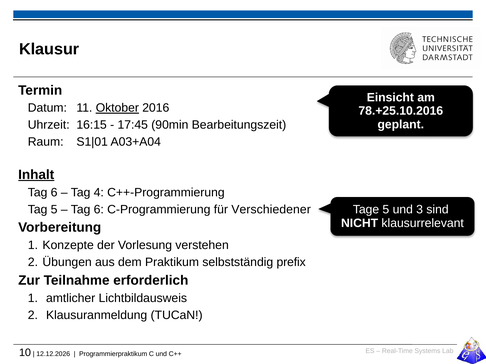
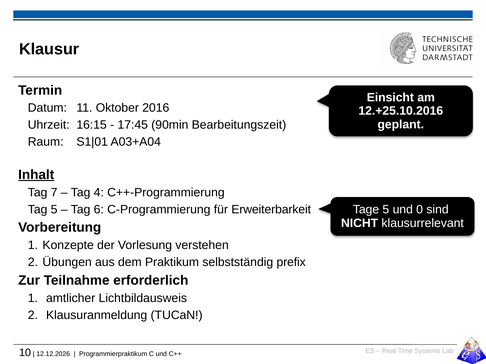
Oktober underline: present -> none (117, 108)
78.+25.10.2016: 78.+25.10.2016 -> 12.+25.10.2016 (401, 111)
6: 6 -> 7 (54, 193)
Verschiedener: Verschiedener -> Erweiterbarkeit (271, 210)
3: 3 -> 0 (420, 210)
